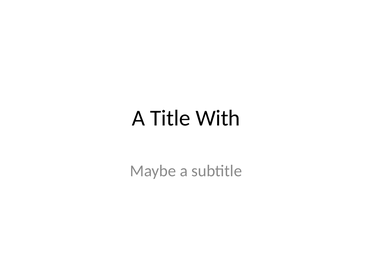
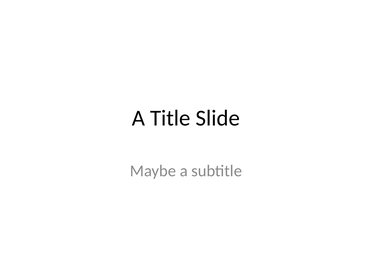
With: With -> Slide (218, 118)
